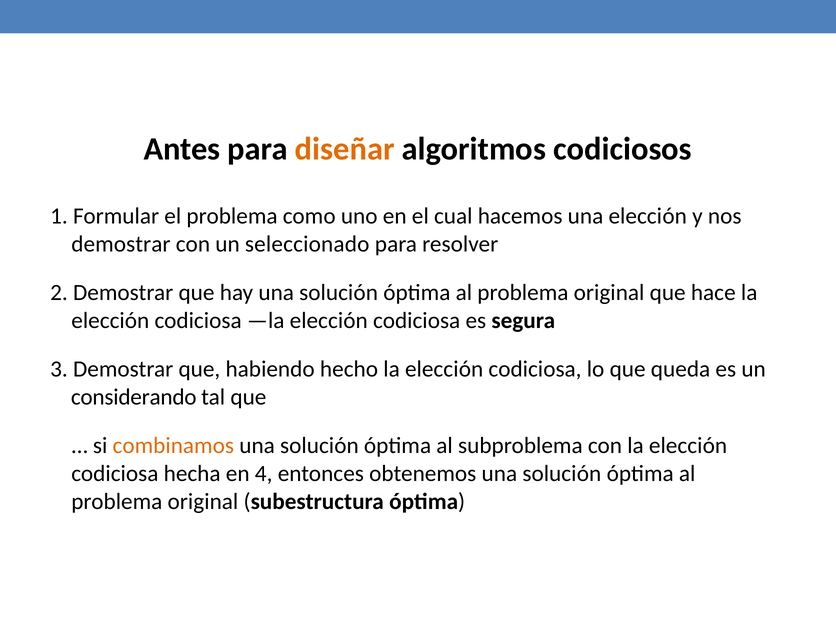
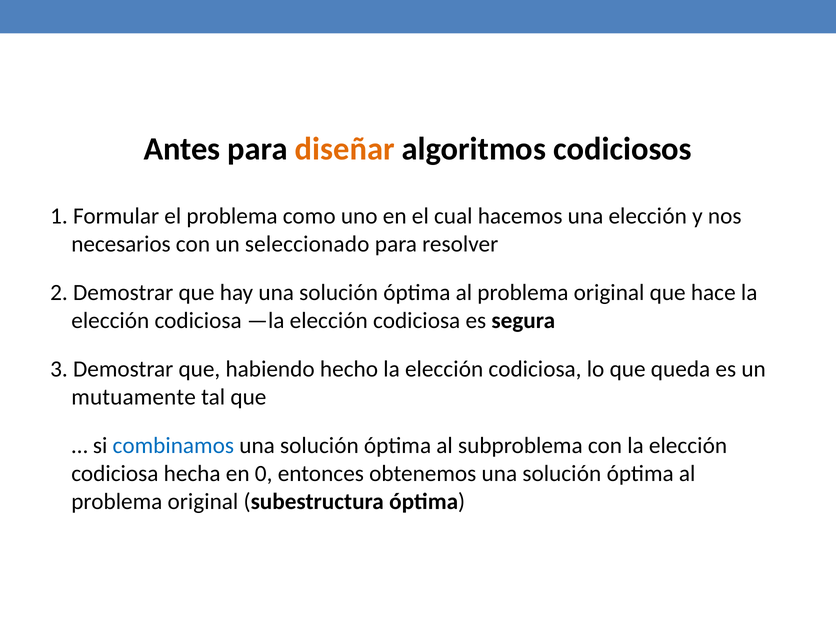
demostrar: demostrar -> necesarios (121, 244)
considerando: considerando -> mutuamente (134, 397)
combinamos colour: orange -> blue (173, 446)
4: 4 -> 0 (264, 474)
